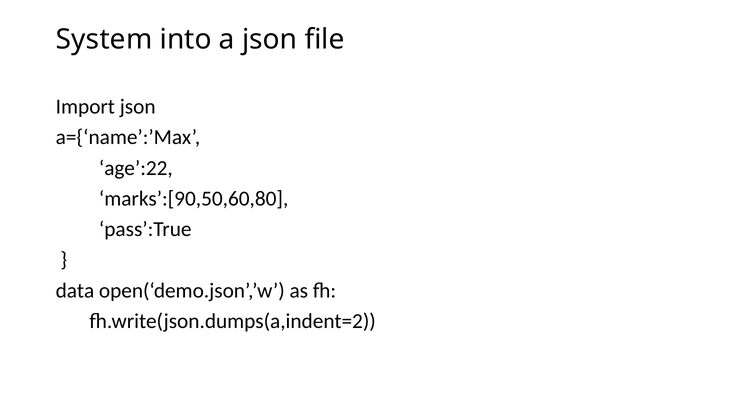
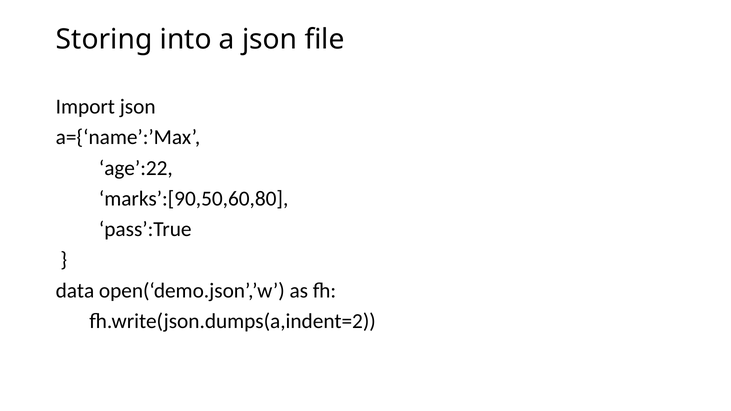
System: System -> Storing (104, 40)
